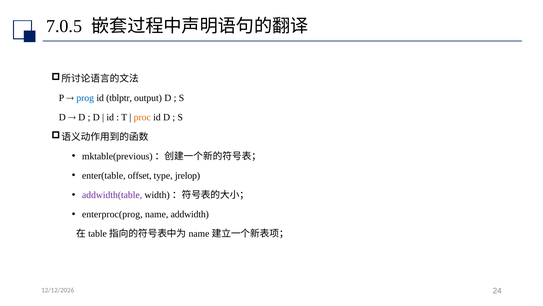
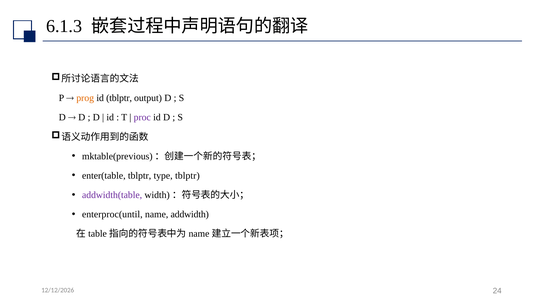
7.0.5: 7.0.5 -> 6.1.3 (64, 26)
prog colour: blue -> orange (85, 98)
proc colour: orange -> purple (142, 117)
enter(table offset: offset -> tblptr (140, 175)
type jrelop: jrelop -> tblptr (187, 175)
enterproc(prog: enterproc(prog -> enterproc(until (112, 214)
